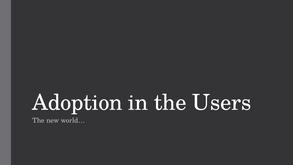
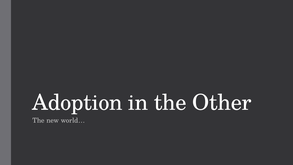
Users: Users -> Other (222, 103)
